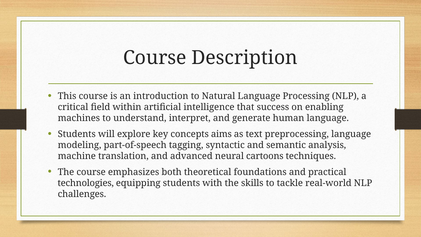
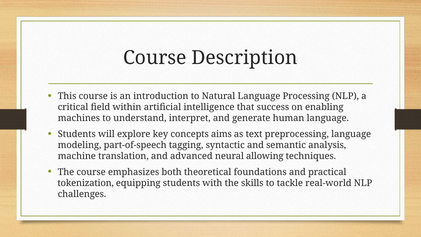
cartoons: cartoons -> allowing (265, 156)
technologies: technologies -> tokenization (86, 183)
